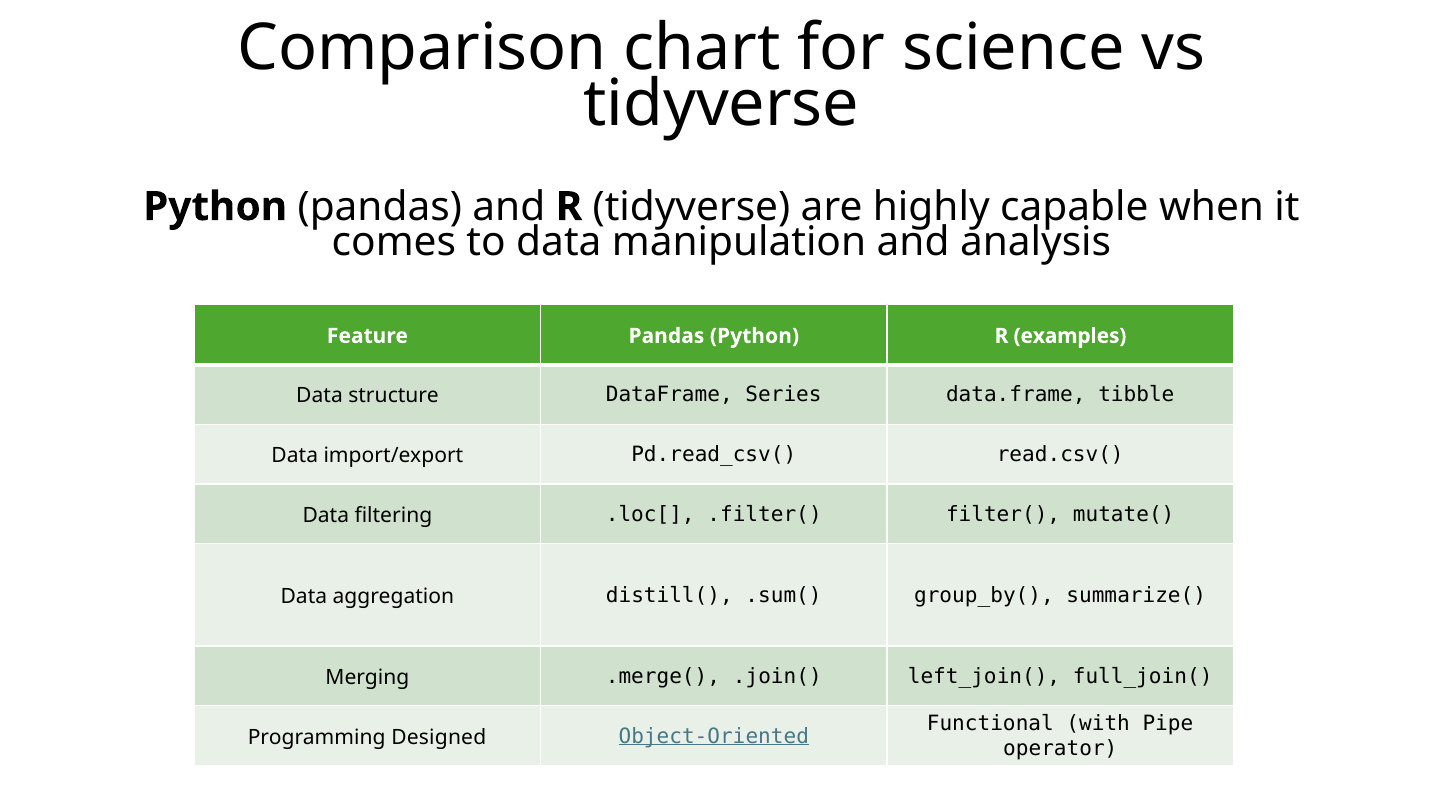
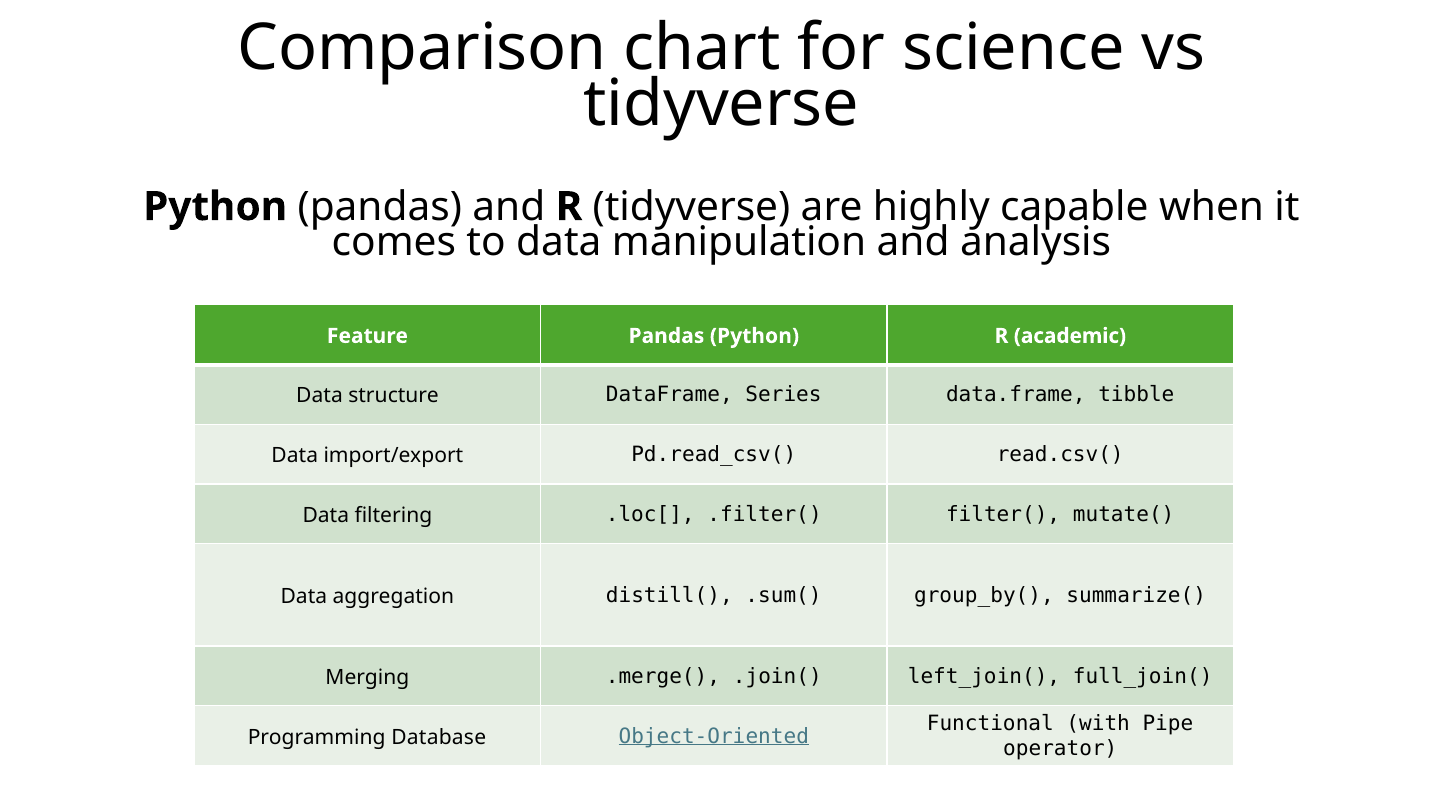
examples: examples -> academic (1070, 336)
Designed: Designed -> Database (439, 737)
